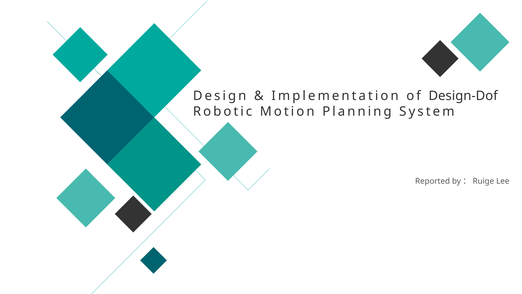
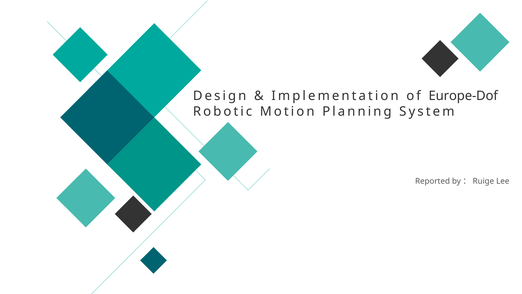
Design-Dof: Design-Dof -> Europe-Dof (463, 96)
